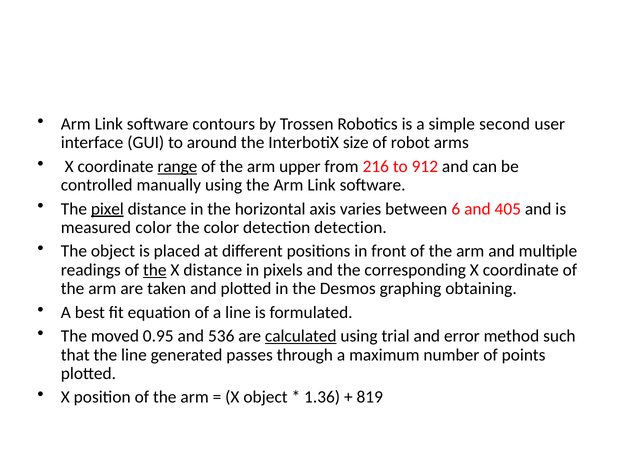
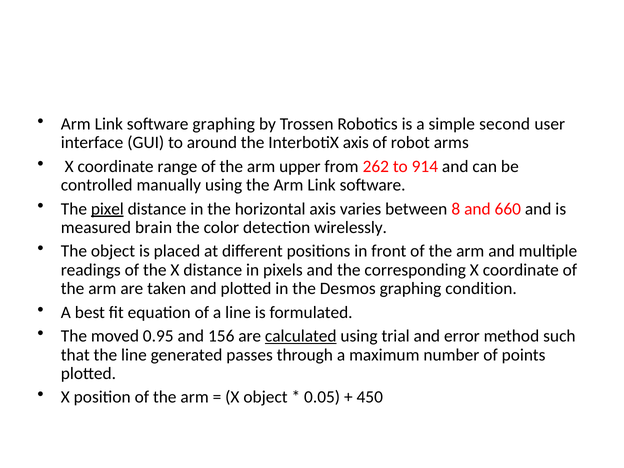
software contours: contours -> graphing (224, 124)
InterbotiX size: size -> axis (356, 143)
range underline: present -> none (177, 166)
216: 216 -> 262 (376, 166)
912: 912 -> 914 (425, 166)
6: 6 -> 8 (456, 209)
405: 405 -> 660 (508, 209)
measured color: color -> brain (154, 228)
detection detection: detection -> wirelessly (351, 228)
the underline: present -> none (155, 270)
obtaining: obtaining -> condition (481, 289)
536: 536 -> 156 (221, 336)
1.36: 1.36 -> 0.05 (322, 397)
819: 819 -> 450 (370, 397)
